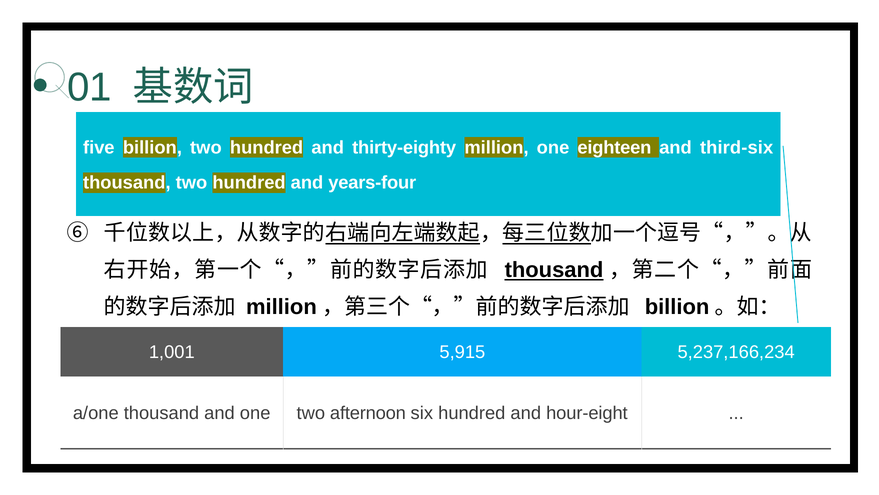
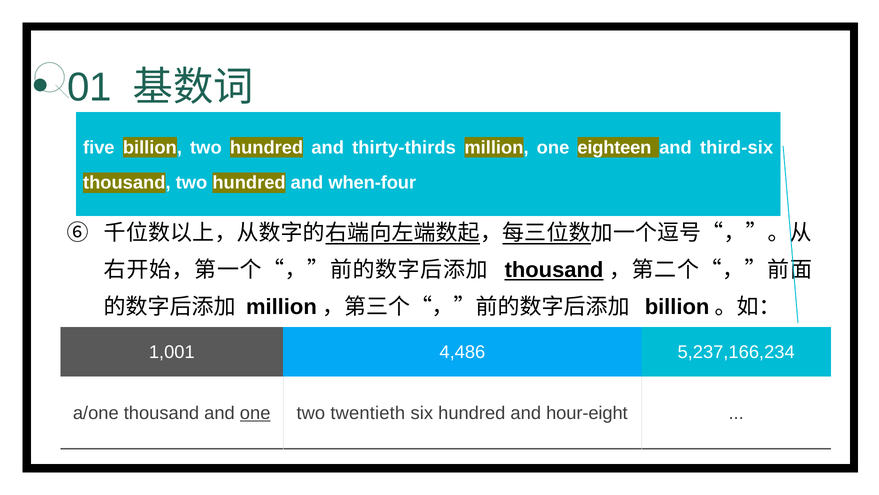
thirty-eighty: thirty-eighty -> thirty-thirds (404, 147)
years-four: years-four -> when-four (372, 183)
5,915: 5,915 -> 4,486 (462, 352)
one underline: none -> present (255, 413)
afternoon: afternoon -> twentieth (368, 413)
